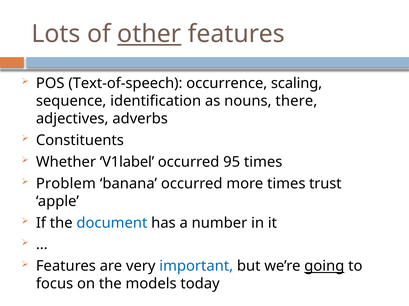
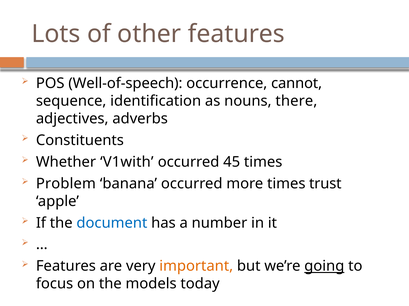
other underline: present -> none (149, 34)
Text-of-speech: Text-of-speech -> Well-of-speech (125, 83)
scaling: scaling -> cannot (297, 83)
V1label: V1label -> V1with (127, 162)
95: 95 -> 45 (232, 162)
important colour: blue -> orange (196, 267)
